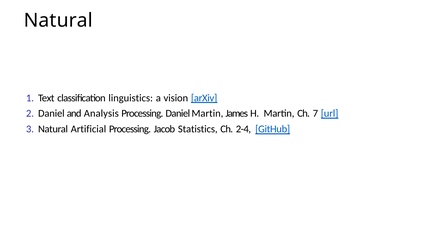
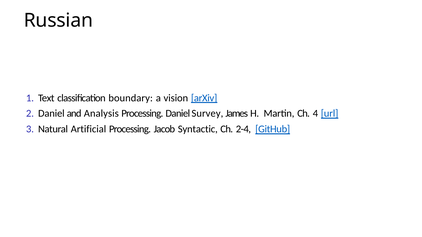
Natural: Natural -> Russian (58, 21)
linguistics: linguistics -> boundary (131, 98)
Daniel Martin: Martin -> Survey (207, 114)
7: 7 -> 4 (315, 114)
Statistics: Statistics -> Syntactic (198, 129)
